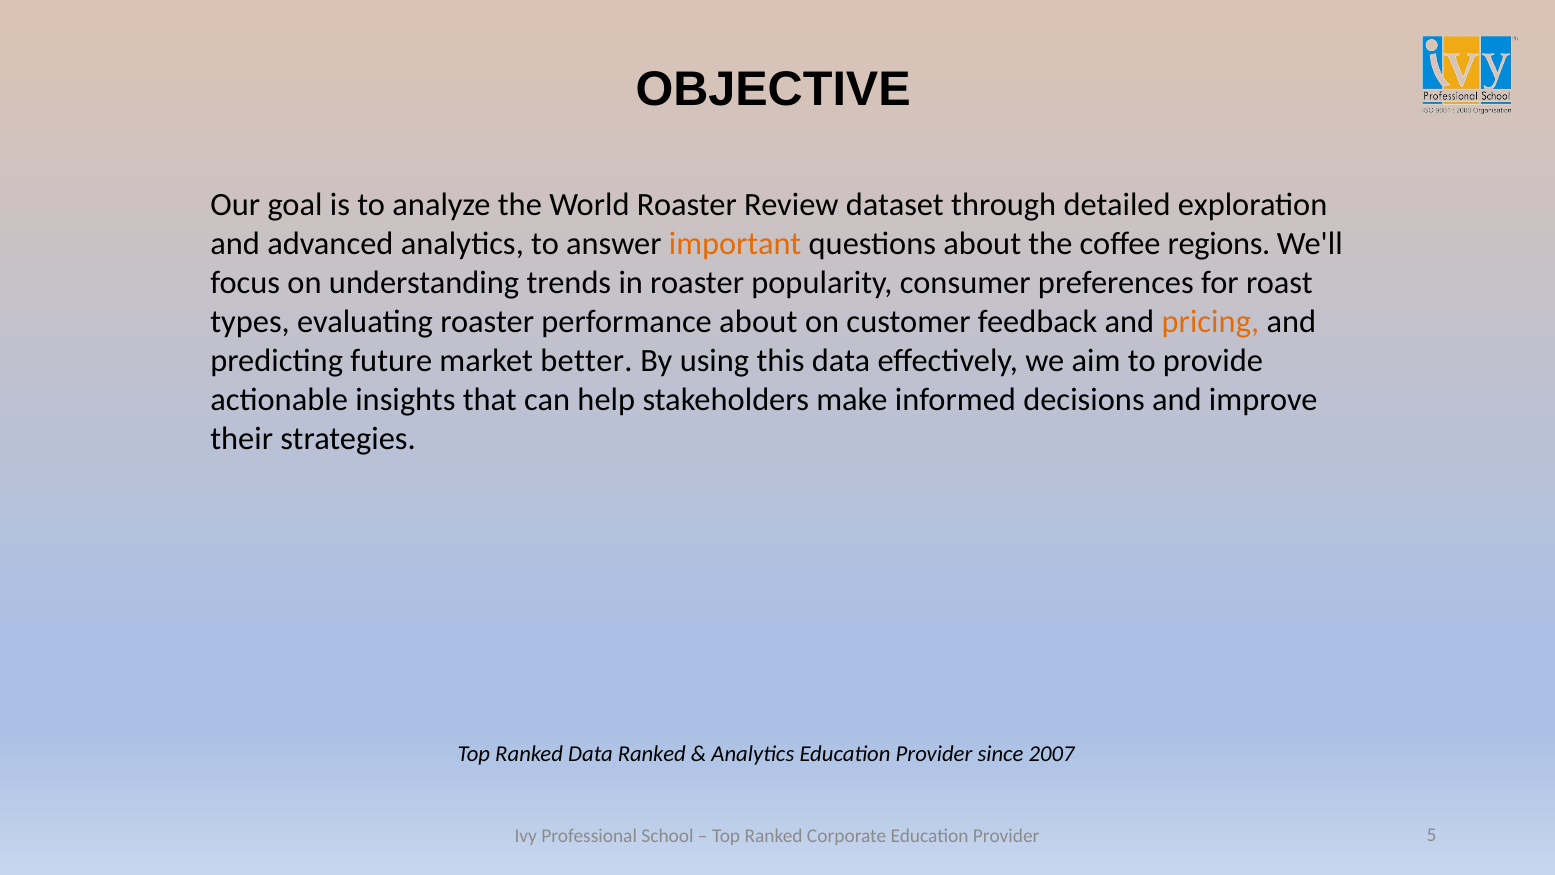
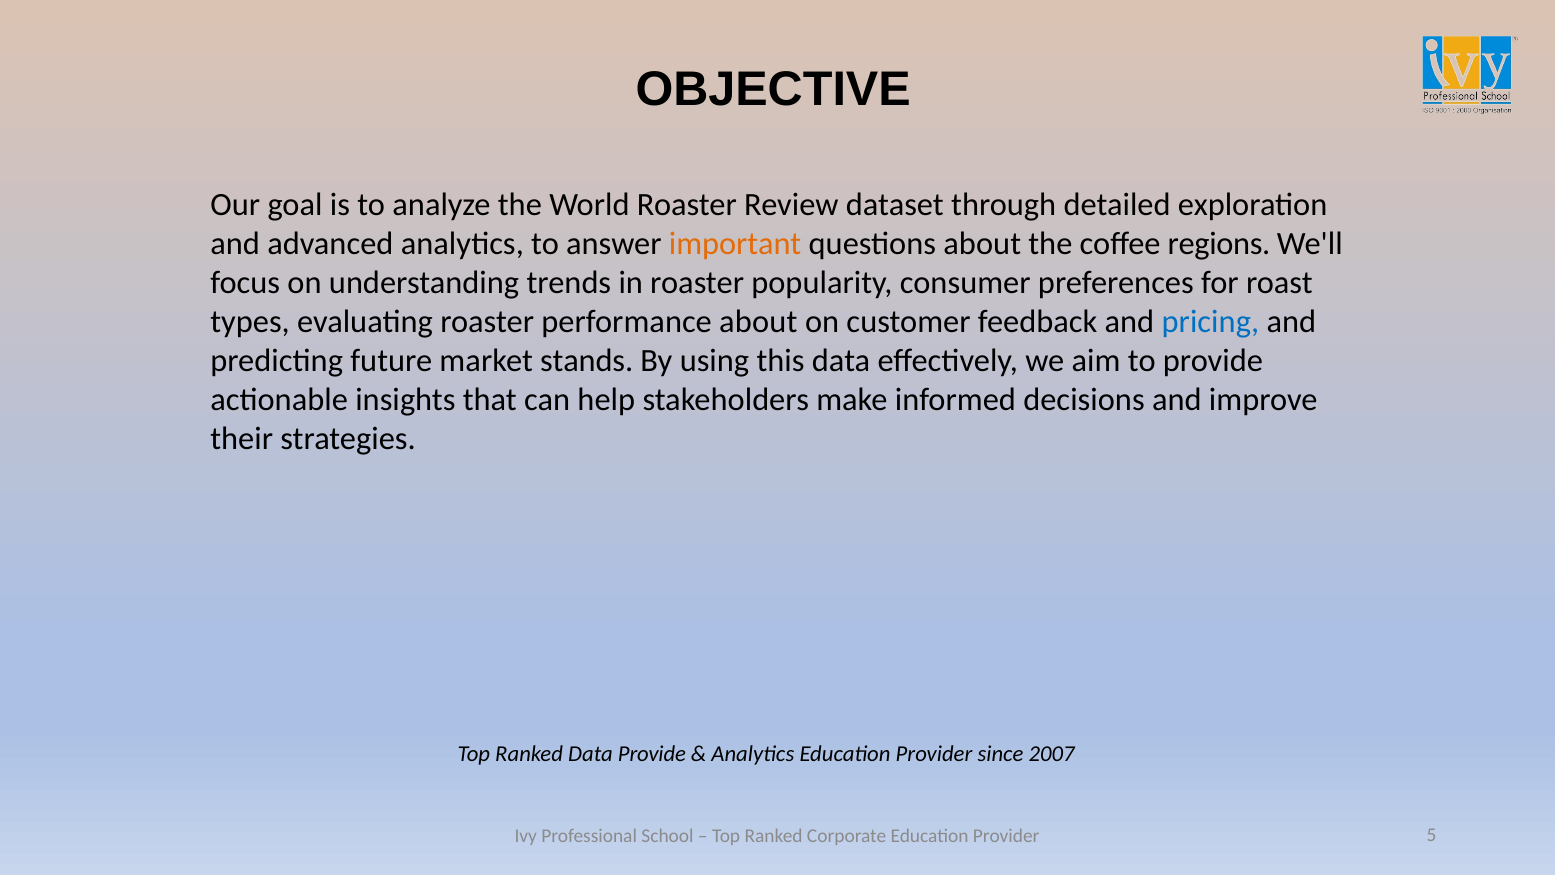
pricing colour: orange -> blue (1210, 322)
better: better -> stands (587, 361)
Data Ranked: Ranked -> Provide (652, 754)
